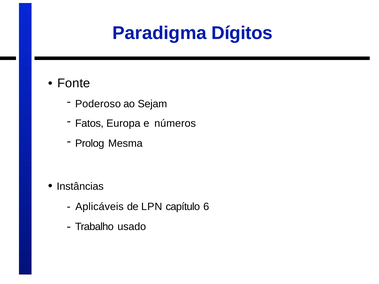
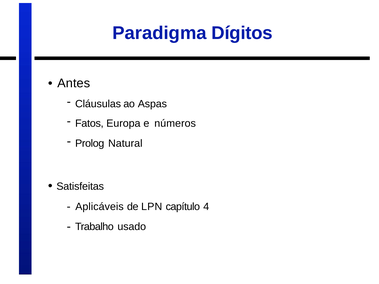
Fonte: Fonte -> Antes (74, 83)
Poderoso: Poderoso -> Cláusulas (98, 104)
Sejam: Sejam -> Aspas (152, 104)
Mesma: Mesma -> Natural (125, 143)
Instâncias: Instâncias -> Satisfeitas (80, 187)
6: 6 -> 4 (206, 207)
